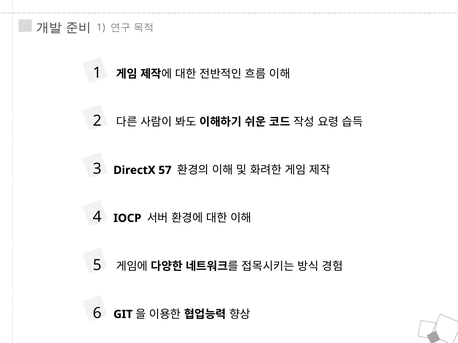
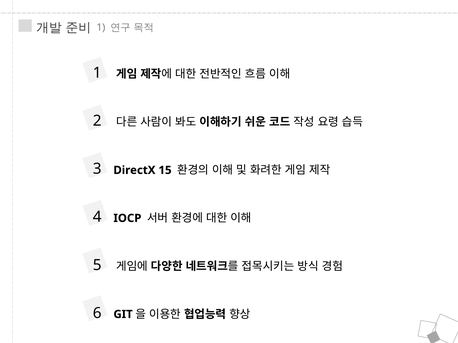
57: 57 -> 15 (165, 170)
